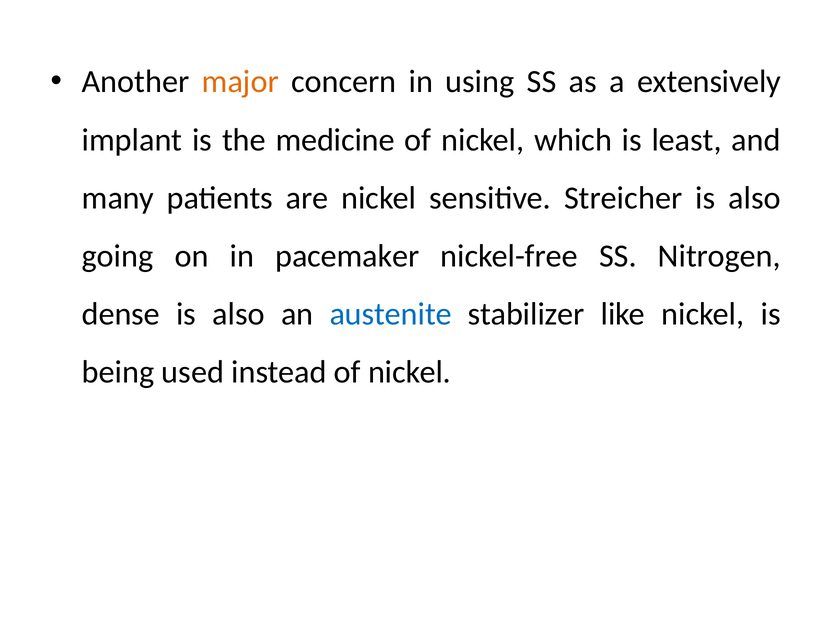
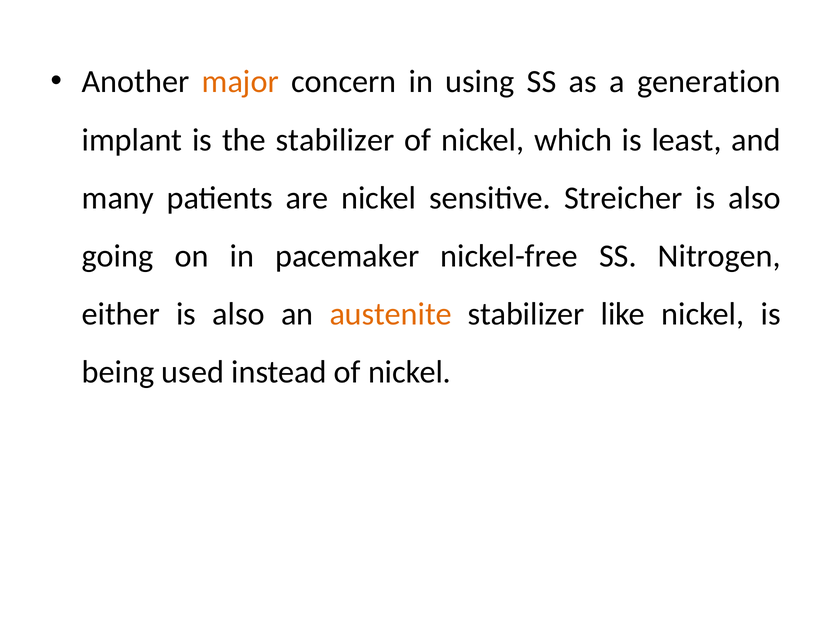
extensively: extensively -> generation (709, 82)
the medicine: medicine -> stabilizer (335, 140)
dense: dense -> either (121, 314)
austenite colour: blue -> orange (391, 314)
